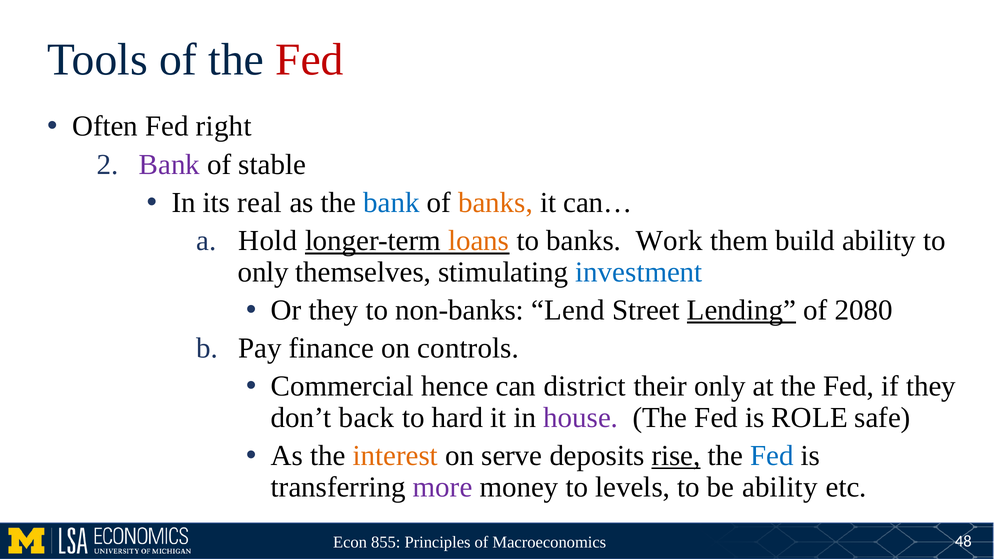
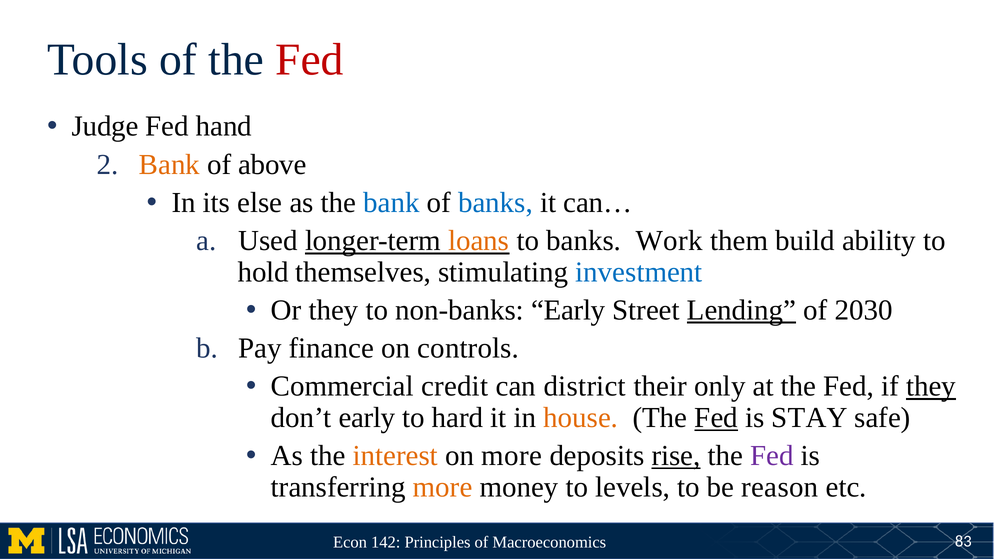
Often: Often -> Judge (105, 126)
right: right -> hand (224, 126)
Bank colour: purple -> orange (169, 165)
stable: stable -> above (272, 165)
real: real -> else (260, 203)
banks colour: orange -> blue (495, 203)
Hold: Hold -> Used (268, 241)
only: only -> hold (263, 272)
non-banks Lend: Lend -> Early (568, 310)
2080: 2080 -> 2030 (864, 310)
hence: hence -> credit (455, 387)
they underline: none -> present (931, 387)
don’t back: back -> early (367, 418)
house colour: purple -> orange (581, 418)
Fed underline: none -> present (716, 418)
ROLE: ROLE -> STAY (809, 418)
on serve: serve -> more (512, 456)
Fed colour: blue -> purple (772, 456)
more colour: purple -> orange (443, 487)
be ability: ability -> reason (780, 487)
855: 855 -> 142 (386, 543)
48: 48 -> 83 (963, 541)
